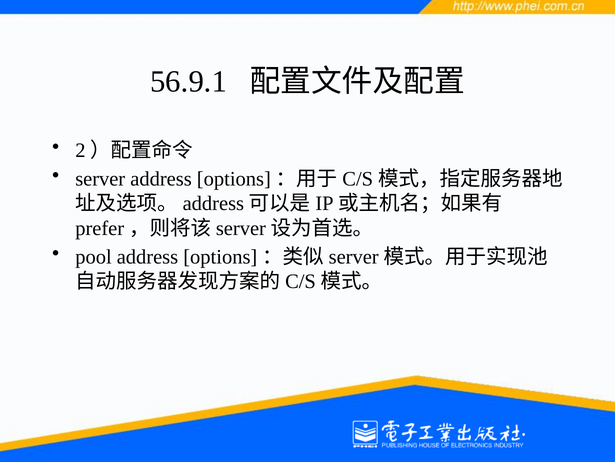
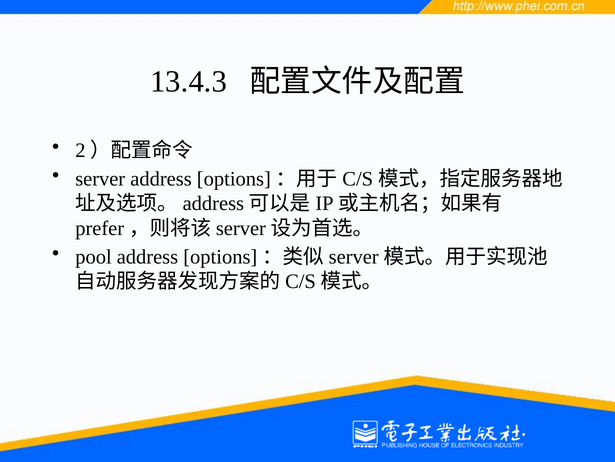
56.9.1: 56.9.1 -> 13.4.3 (189, 82)
